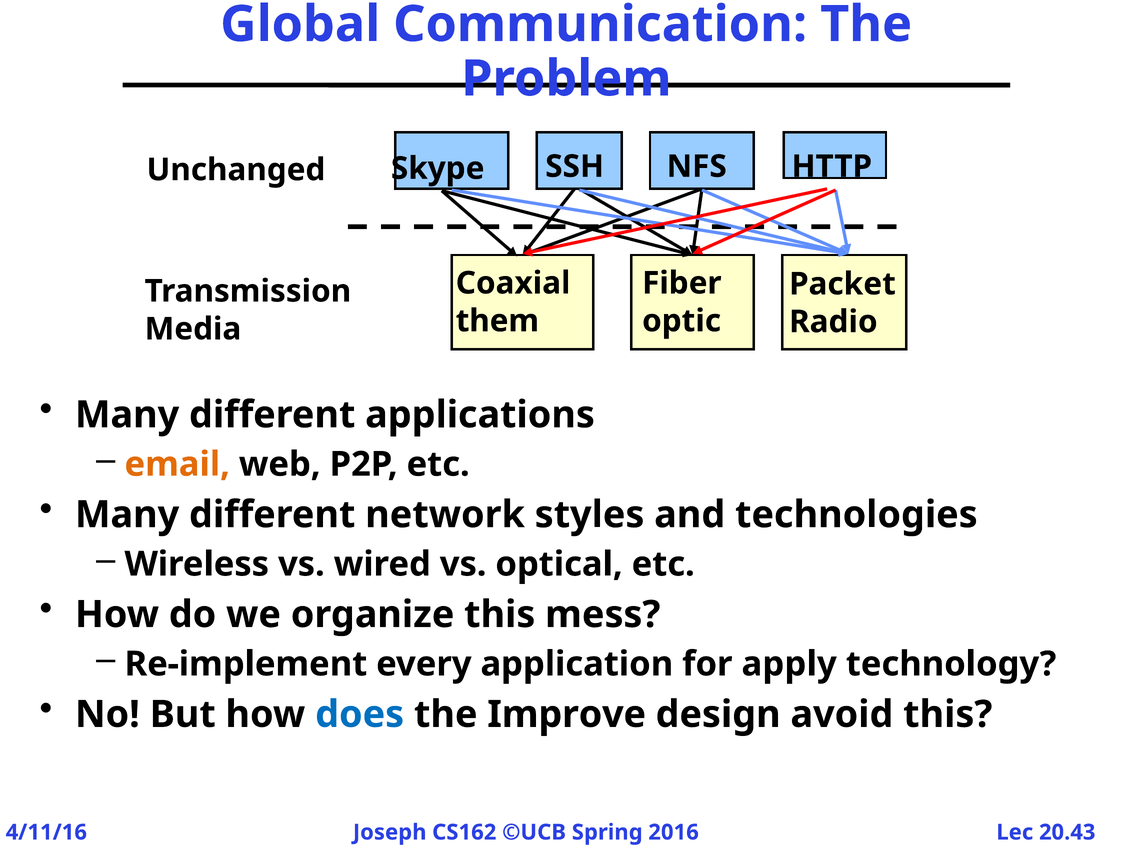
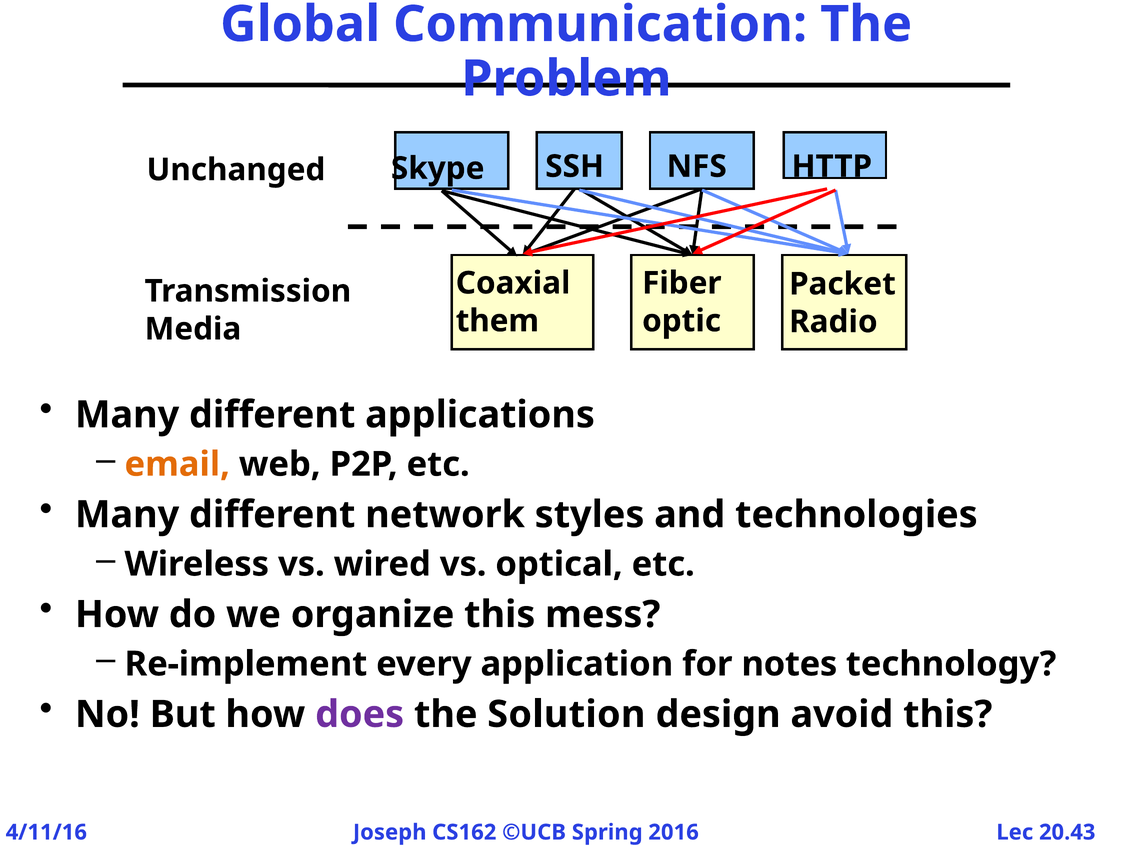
apply: apply -> notes (789, 664)
does colour: blue -> purple (360, 714)
Improve: Improve -> Solution (566, 714)
